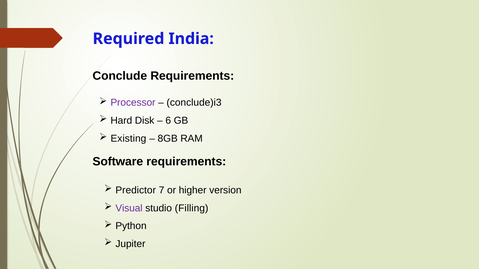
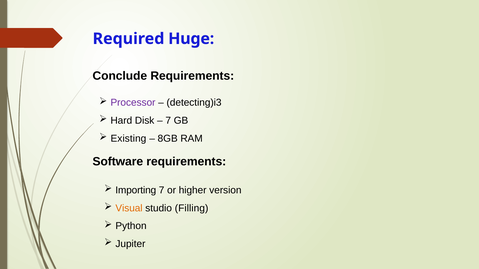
India: India -> Huge (191, 39)
conclude)i3: conclude)i3 -> detecting)i3 (194, 103)
6: 6 -> 7 (168, 121)
Predictor: Predictor -> Importing (136, 190)
Visual colour: purple -> orange (129, 208)
